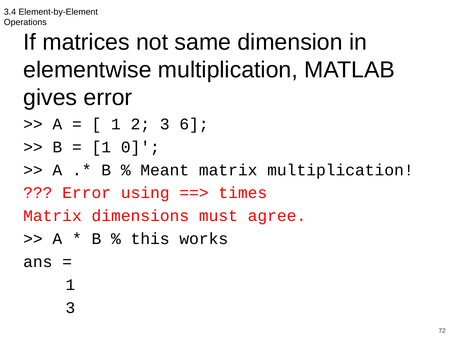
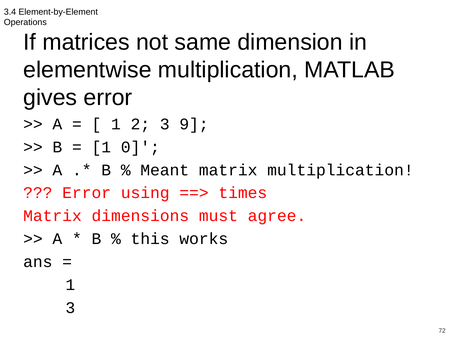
6: 6 -> 9 (194, 124)
